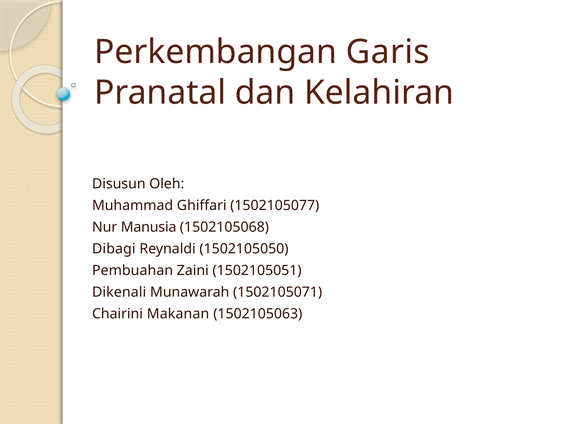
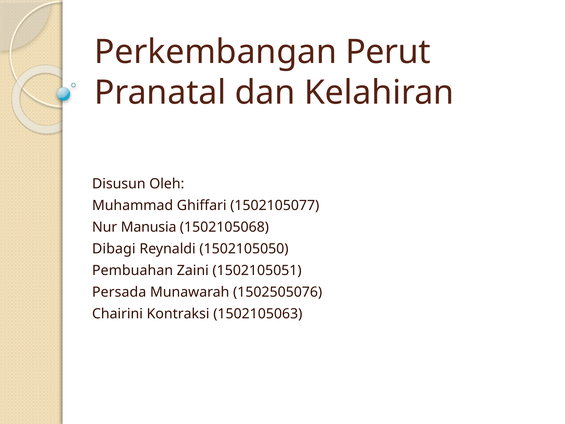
Garis: Garis -> Perut (388, 52)
Dikenali: Dikenali -> Persada (119, 292)
1502105071: 1502105071 -> 1502505076 (278, 292)
Makanan: Makanan -> Kontraksi (178, 314)
